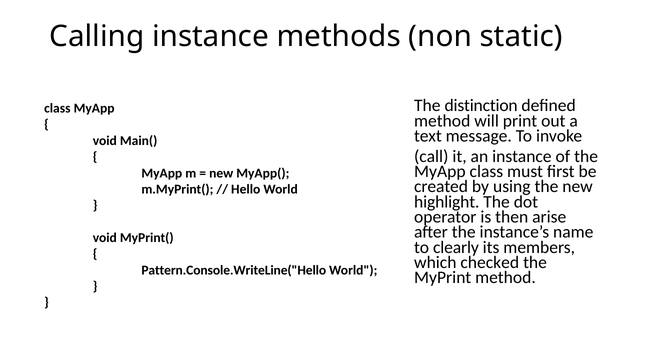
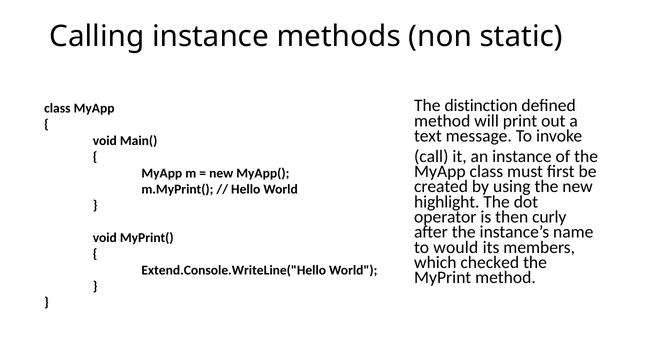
arise: arise -> curly (549, 217)
clearly: clearly -> would (456, 248)
Pattern.Console.WriteLine("Hello: Pattern.Console.WriteLine("Hello -> Extend.Console.WriteLine("Hello (234, 271)
